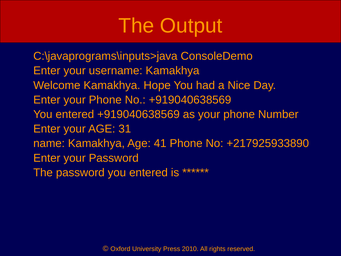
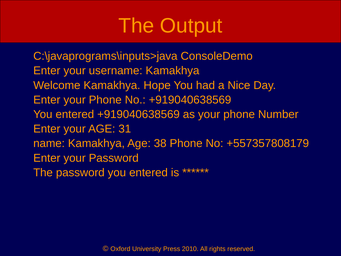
41: 41 -> 38 (160, 143)
+217925933890: +217925933890 -> +557357808179 (268, 143)
